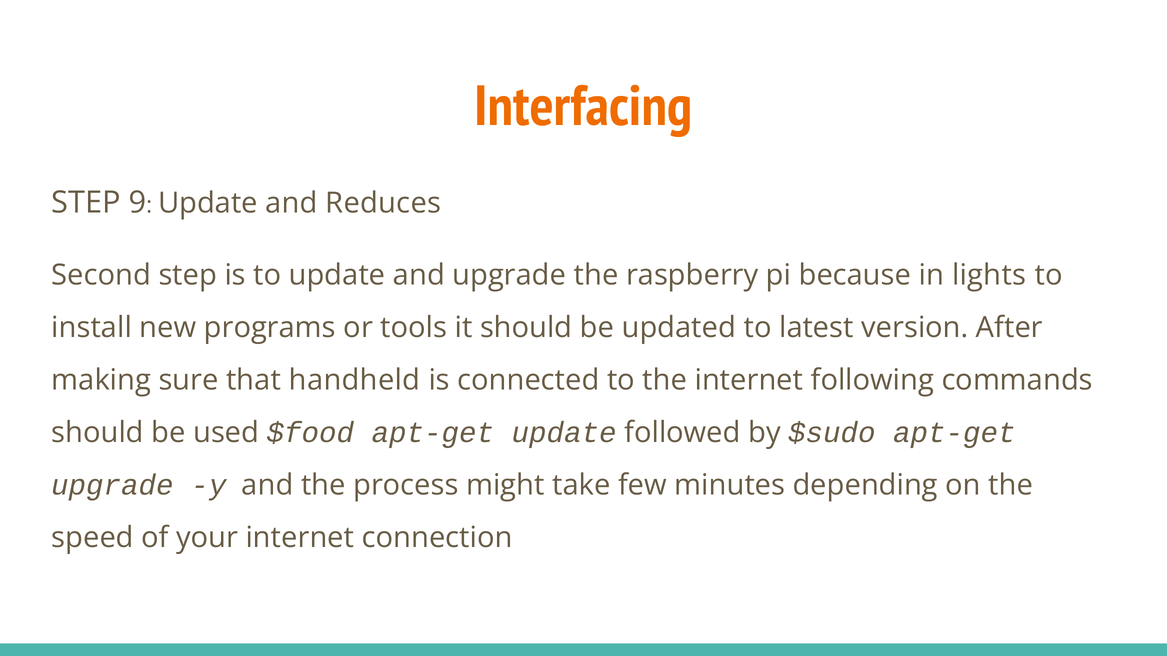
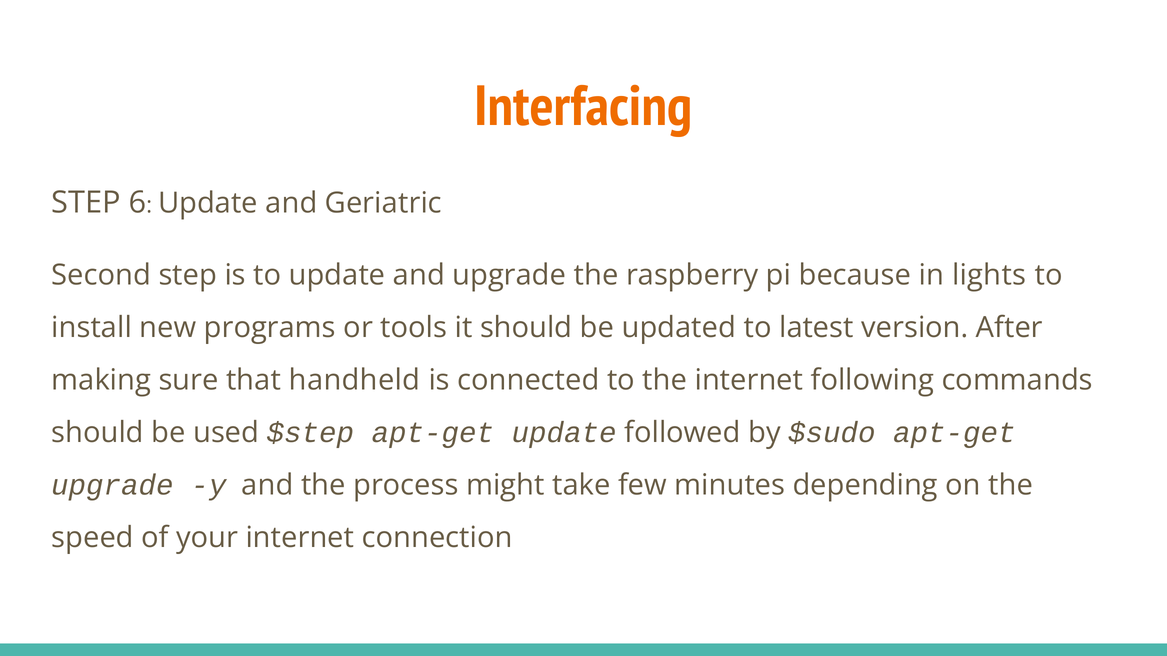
9: 9 -> 6 (137, 203)
Reduces: Reduces -> Geriatric (383, 203)
$food: $food -> $step (311, 433)
